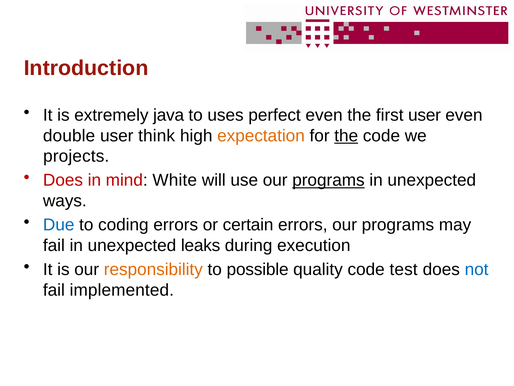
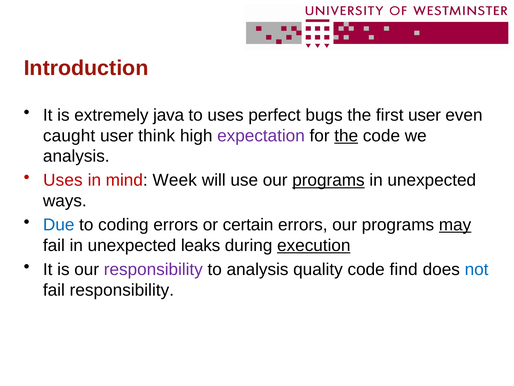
perfect even: even -> bugs (324, 115)
double: double -> caught (69, 136)
expectation colour: orange -> purple (261, 136)
projects: projects -> analysis (76, 156)
Does: Does -> Uses (63, 180)
White: White -> Week (175, 180)
may underline: none -> present (455, 225)
execution underline: none -> present (314, 245)
responsibility colour: orange -> purple (153, 269)
to possible: possible -> analysis (258, 269)
test: test -> find (404, 269)
fail implemented: implemented -> responsibility (122, 290)
